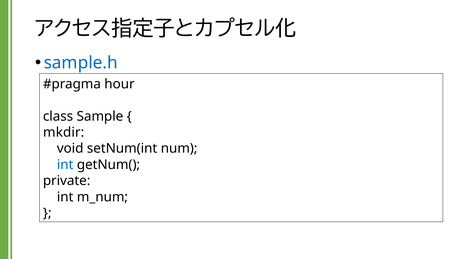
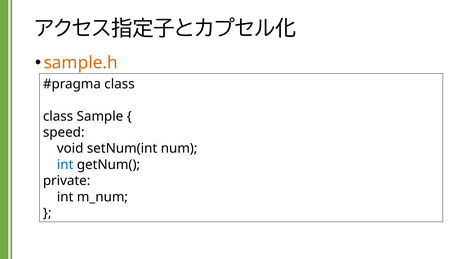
sample.h colour: blue -> orange (81, 63)
hour: hour -> class (120, 84)
mkdir: mkdir -> speed (64, 132)
